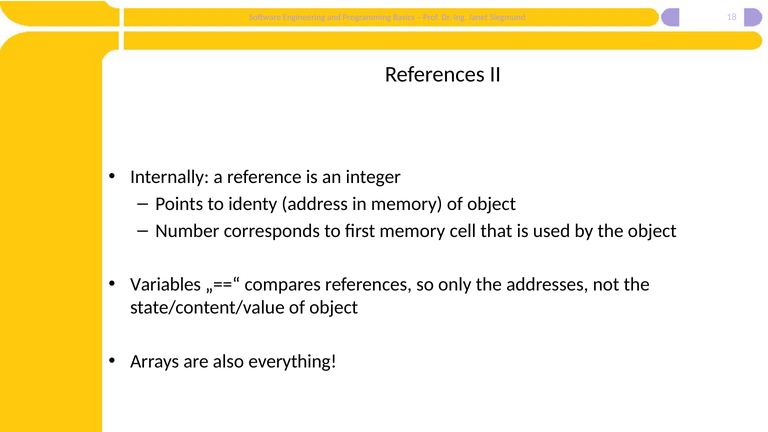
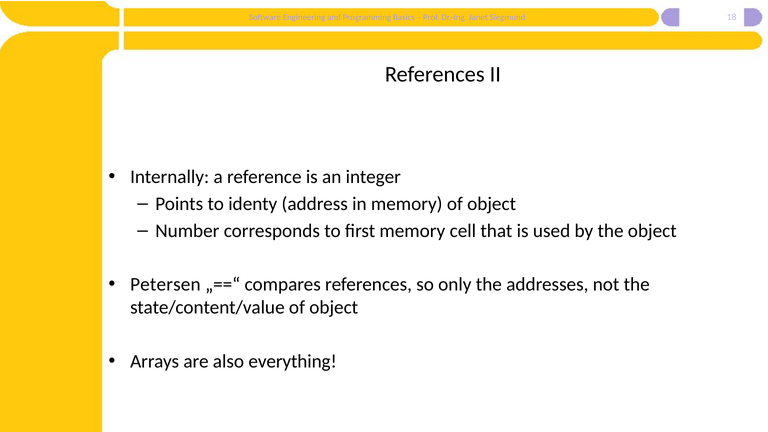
Variables: Variables -> Petersen (165, 284)
